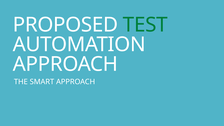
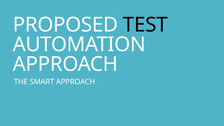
TEST colour: green -> black (145, 25)
